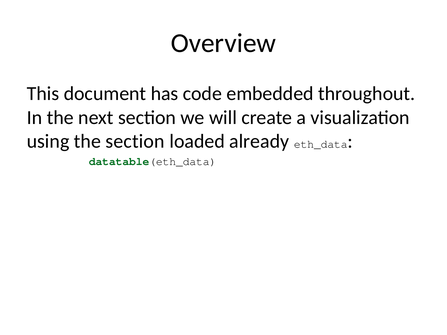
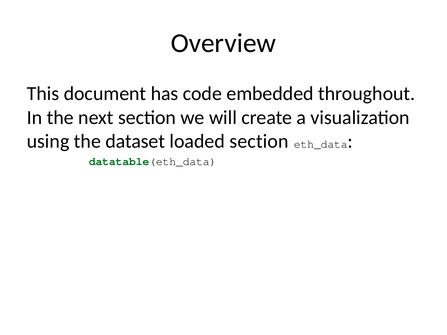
the section: section -> dataset (135, 141)
loaded already: already -> section (259, 141)
